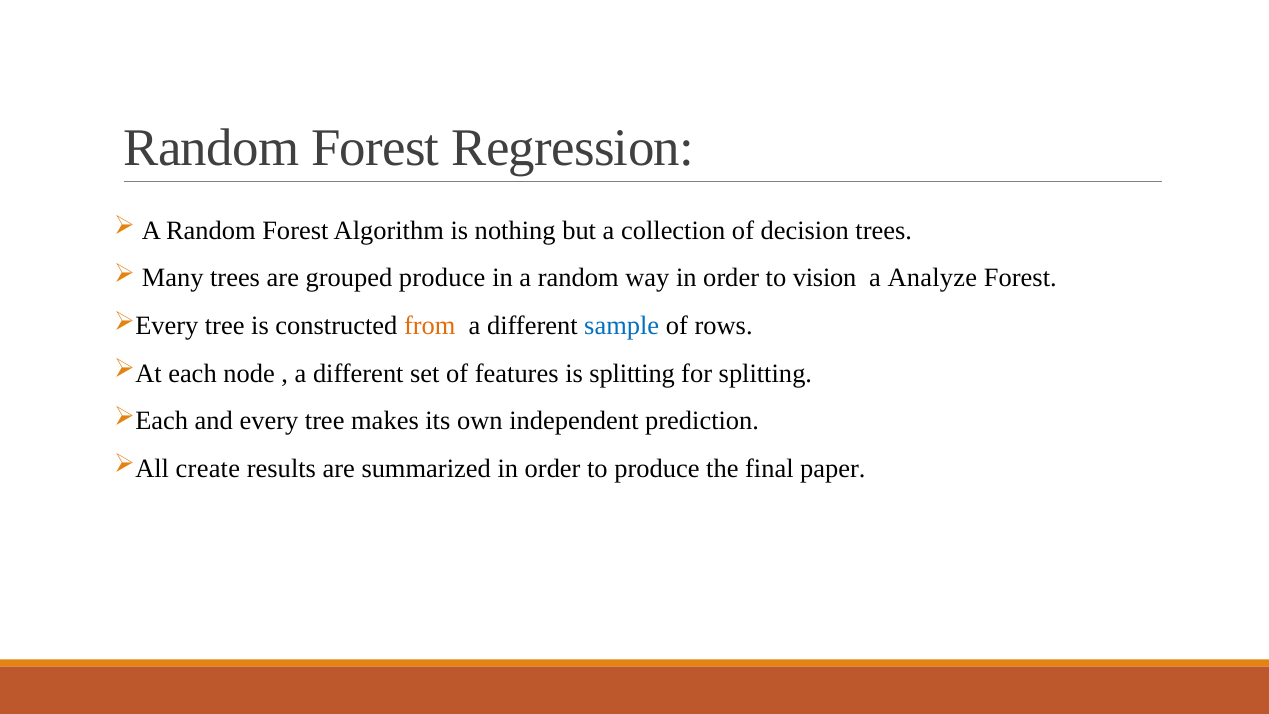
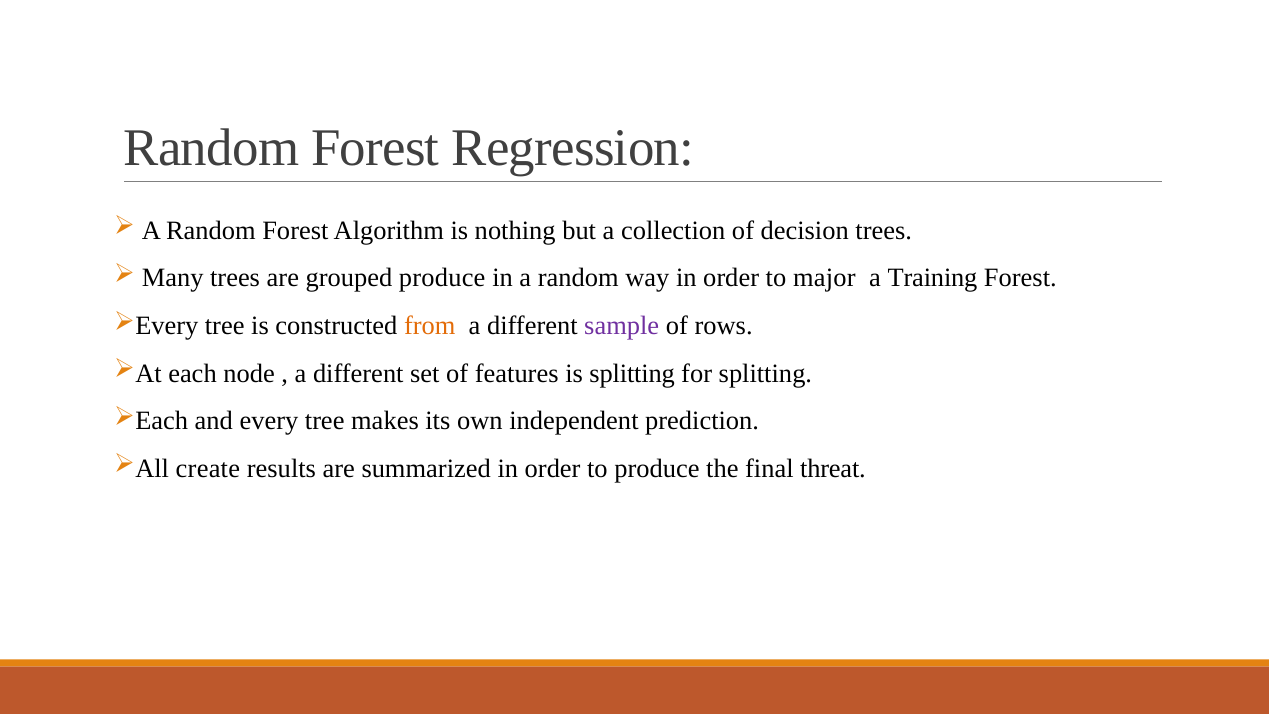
vision: vision -> major (824, 278)
Analyze: Analyze -> Training (933, 278)
sample colour: blue -> purple (622, 326)
paper: paper -> threat (833, 468)
